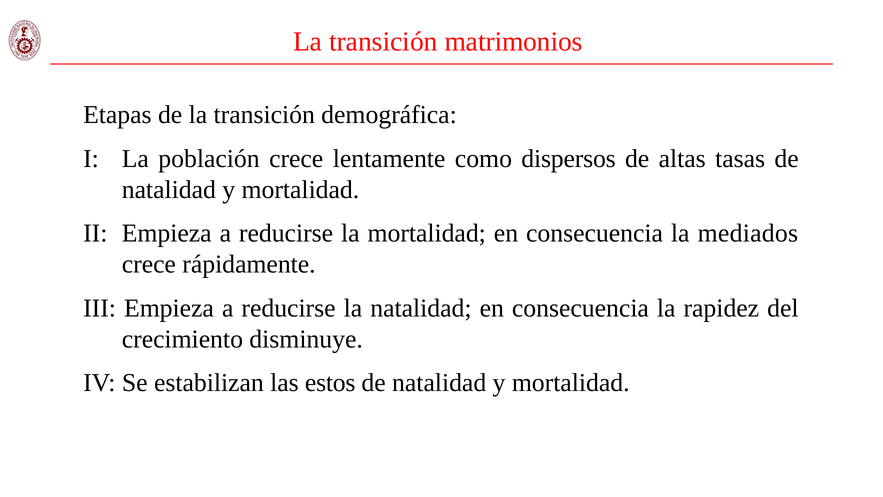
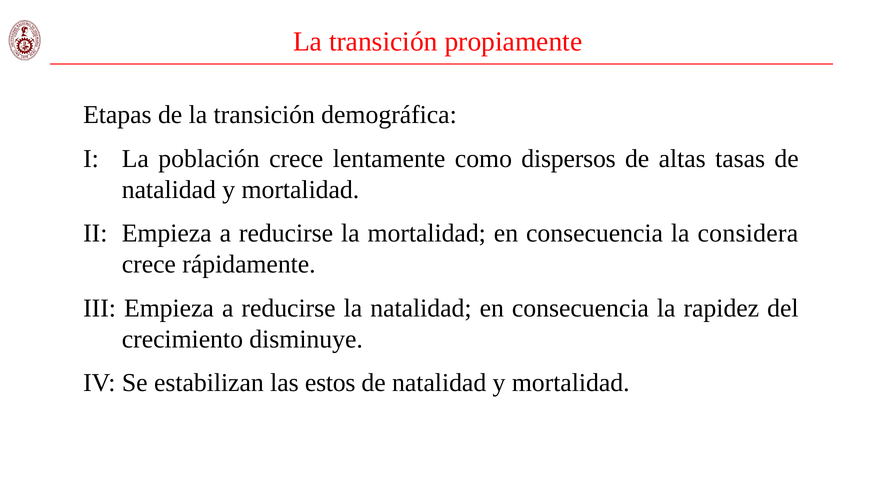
matrimonios: matrimonios -> propiamente (514, 42)
mediados: mediados -> considera (748, 233)
